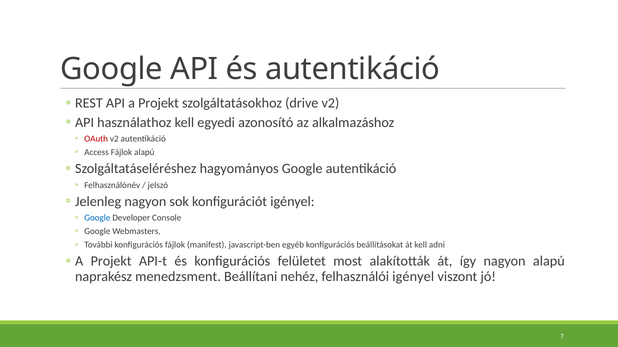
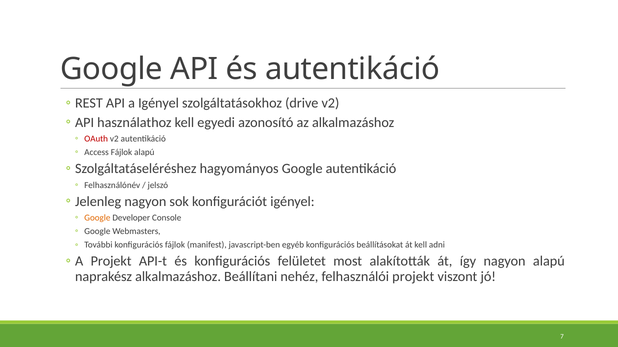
API a Projekt: Projekt -> Igényel (159, 103)
Google colour: blue -> orange (97, 218)
naprakész menedzsment: menedzsment -> alkalmazáshoz (178, 277)
felhasználói igényel: igényel -> projekt (413, 277)
